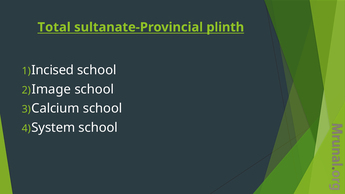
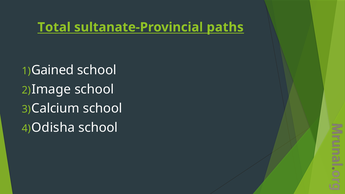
plinth: plinth -> paths (225, 27)
Incised: Incised -> Gained (53, 70)
System: System -> Odisha (53, 128)
